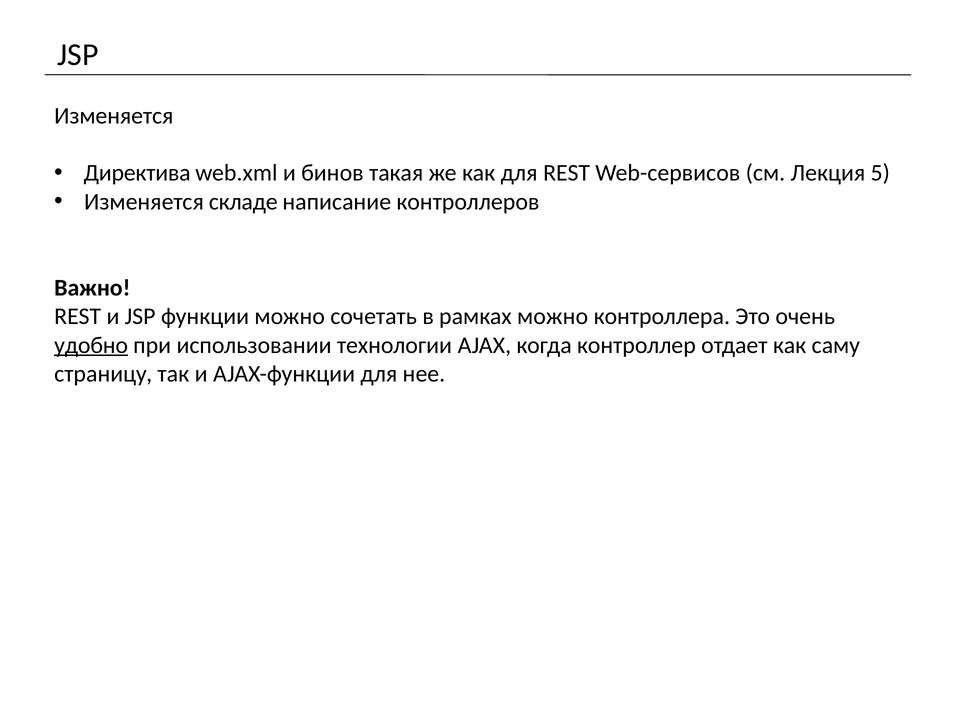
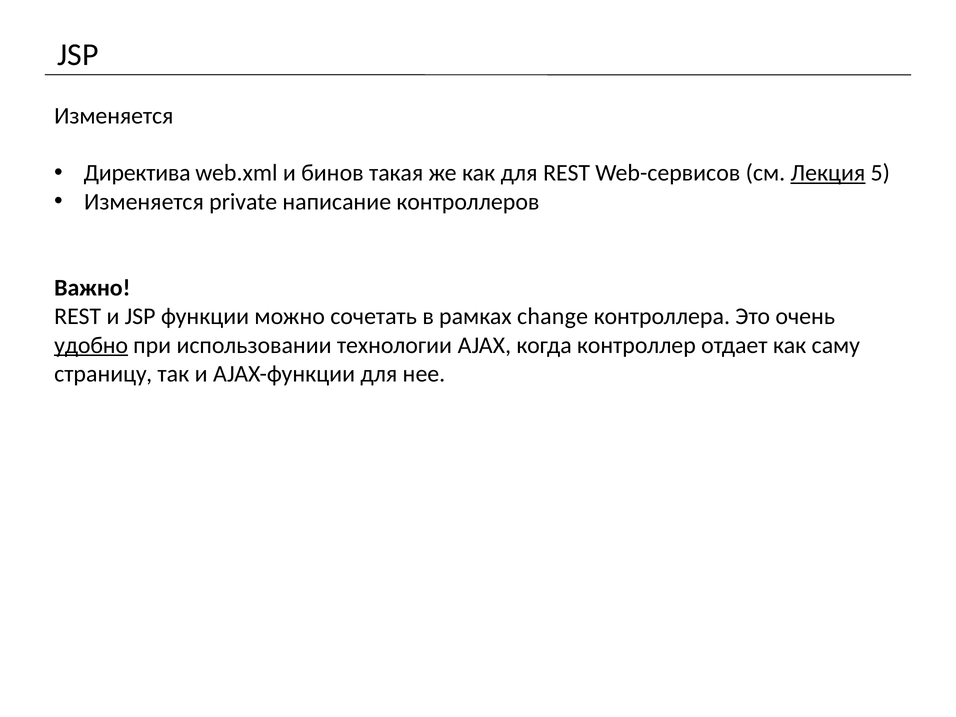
Лекция underline: none -> present (828, 173)
складе: складе -> private (243, 202)
рамках можно: можно -> change (553, 316)
